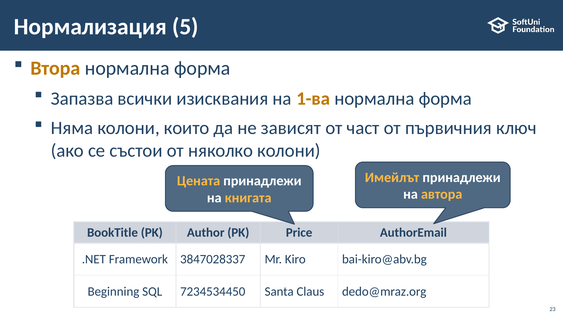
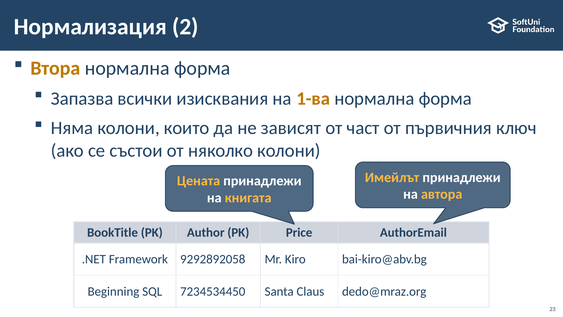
5: 5 -> 2 (185, 27)
3847028337: 3847028337 -> 9292892058 (213, 259)
